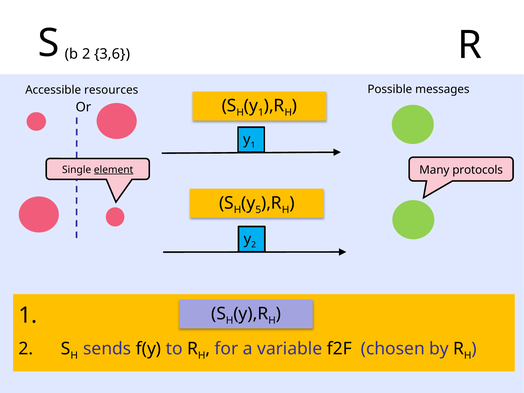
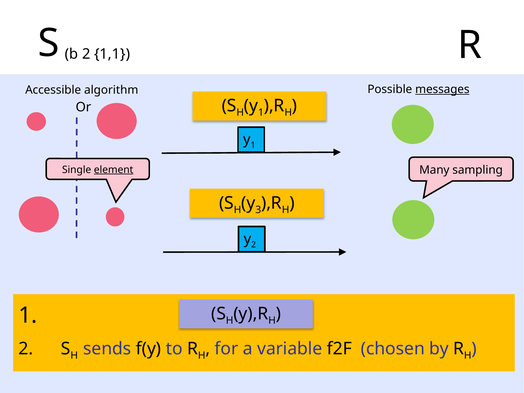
3,6: 3,6 -> 1,1 (112, 54)
messages underline: none -> present (442, 89)
resources: resources -> algorithm (111, 90)
protocols: protocols -> sampling (478, 170)
5: 5 -> 3 (258, 210)
